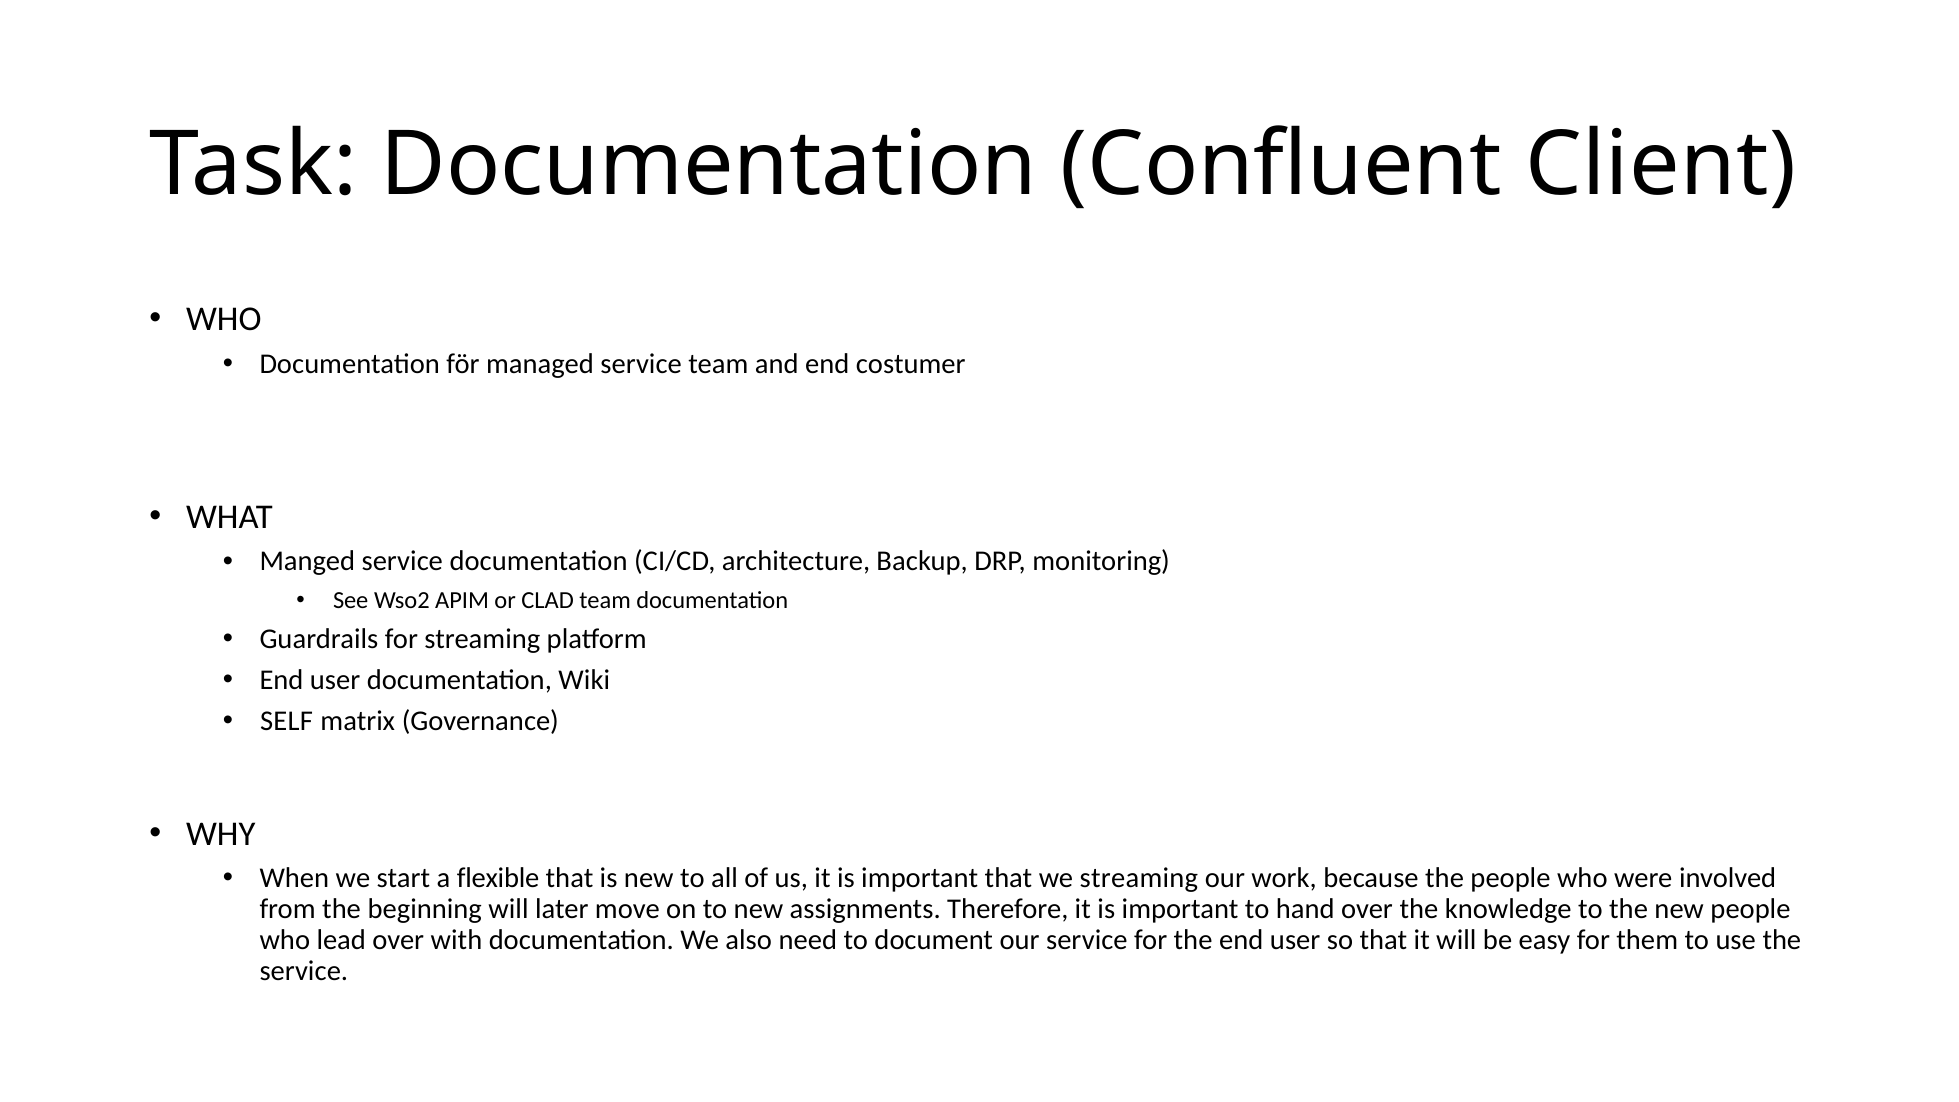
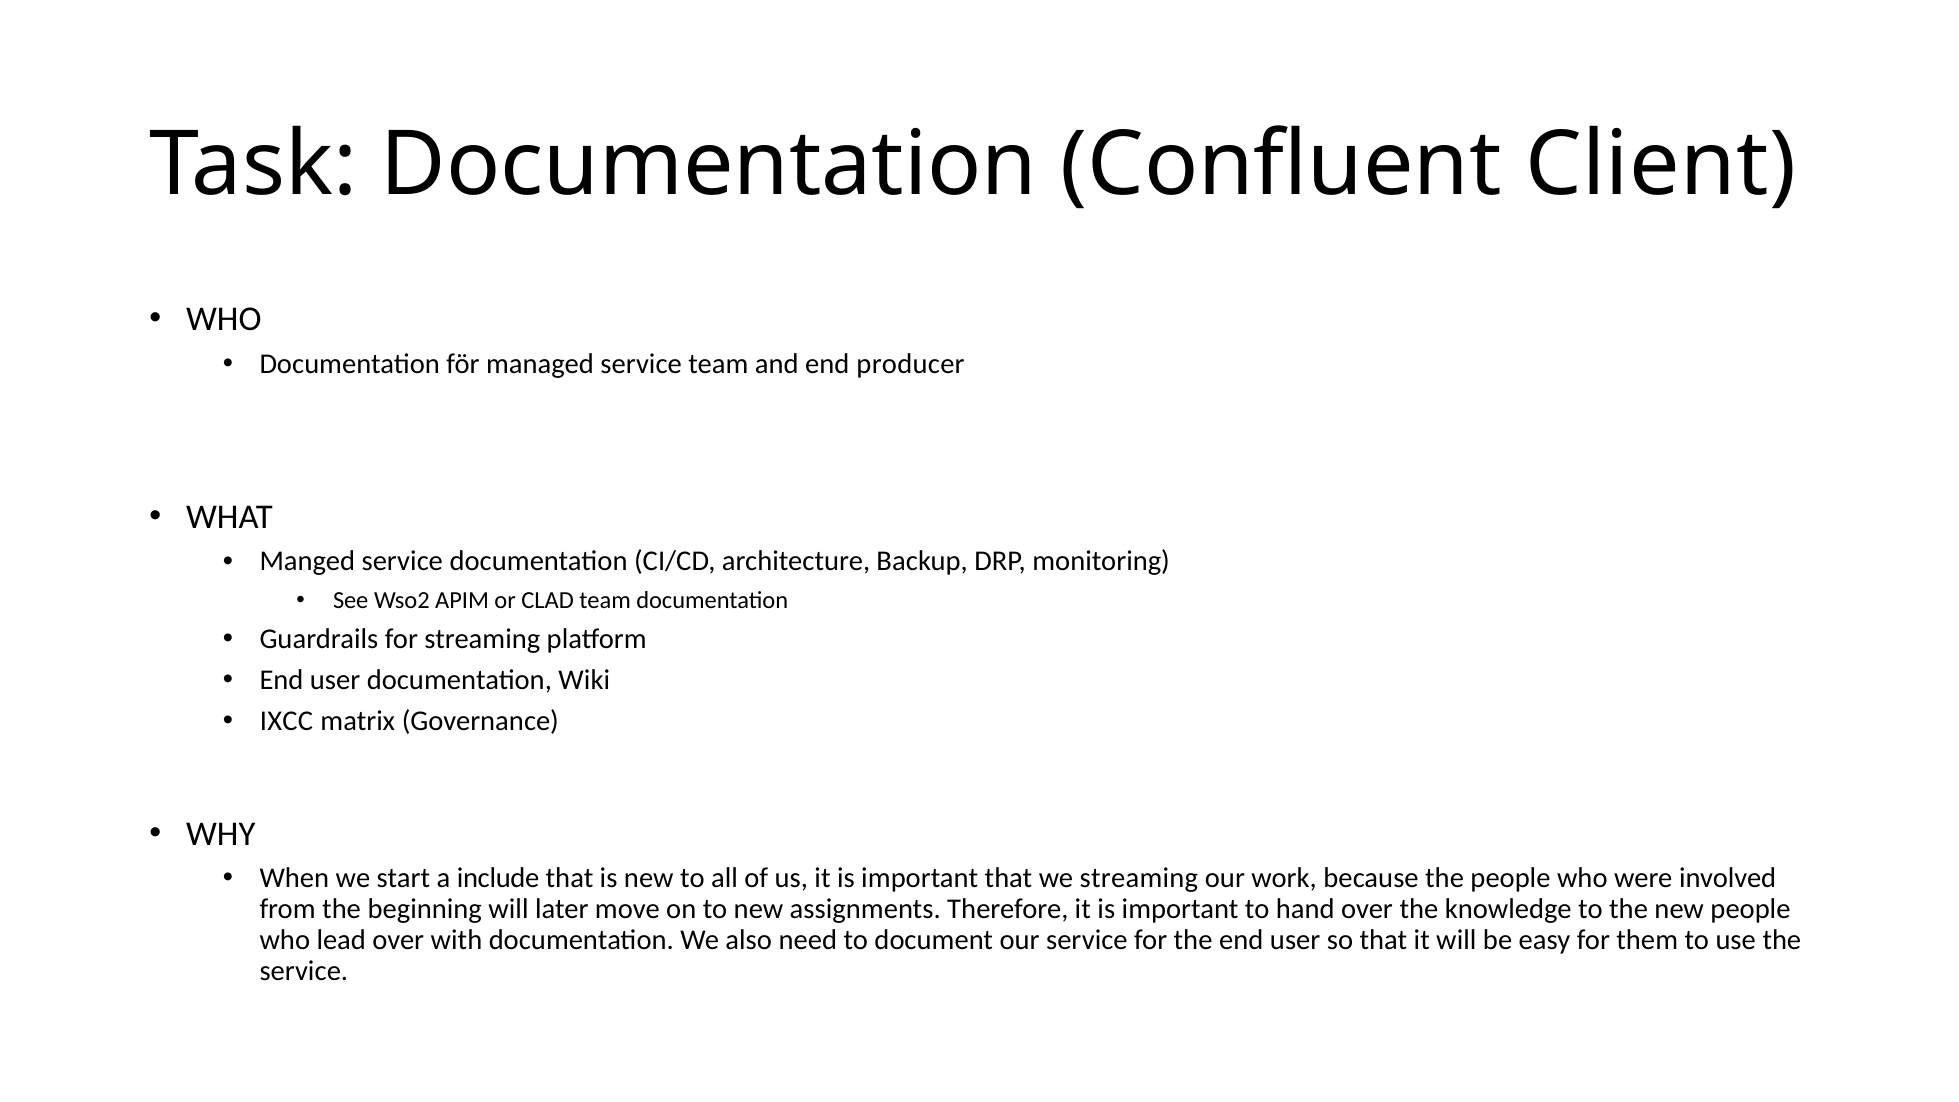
costumer: costumer -> producer (911, 364)
SELF: SELF -> IXCC (287, 721)
flexible: flexible -> include (498, 878)
